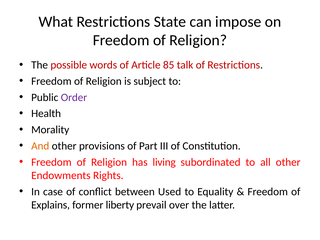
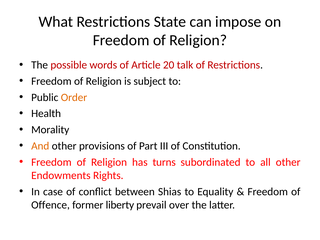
85: 85 -> 20 (169, 65)
Order colour: purple -> orange (74, 97)
living: living -> turns (164, 162)
Used: Used -> Shias (170, 192)
Explains: Explains -> Offence (50, 205)
